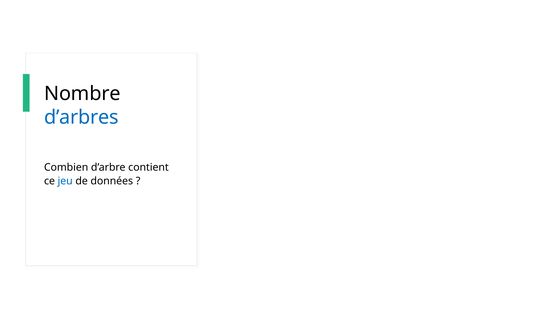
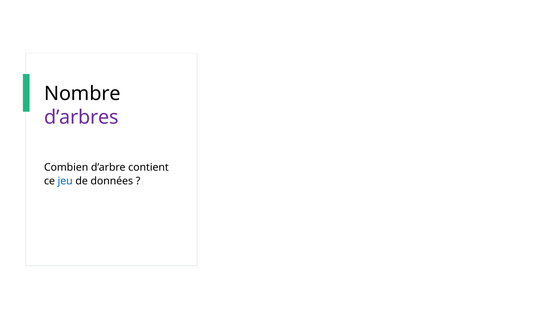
d’arbres colour: blue -> purple (81, 117)
